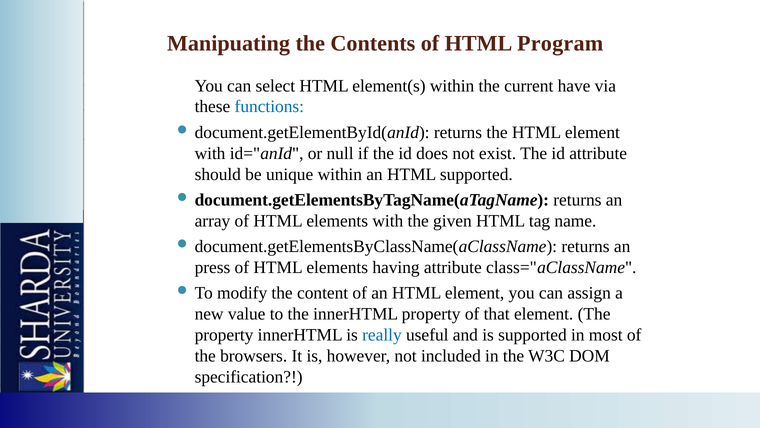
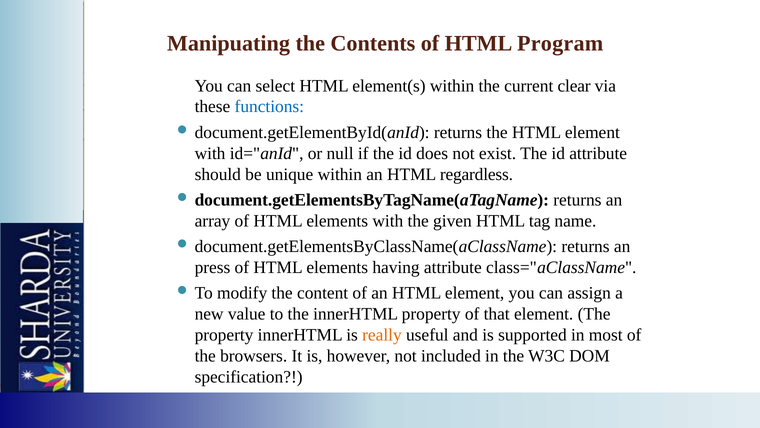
have: have -> clear (574, 86)
HTML supported: supported -> regardless (476, 174)
really colour: blue -> orange (382, 335)
